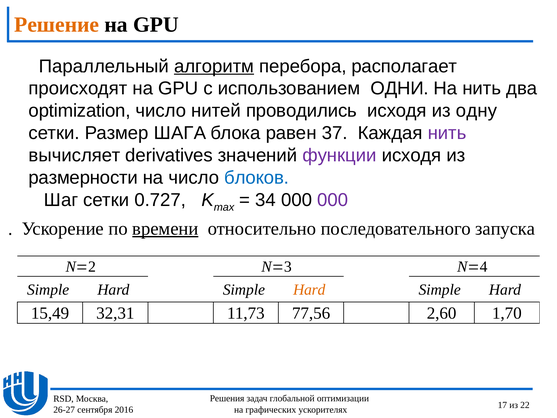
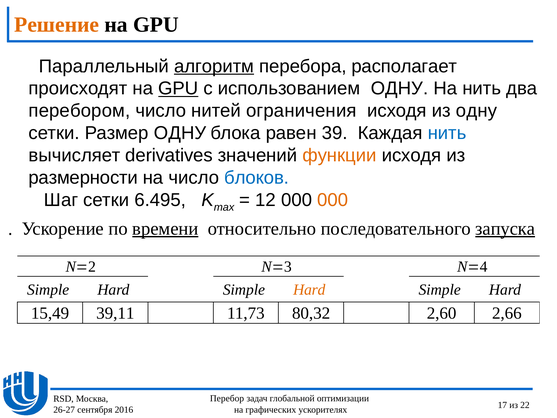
GPU underline: none -> present (178, 88)
использованием ОДНИ: ОДНИ -> ОДНУ (399, 88)
optimization: optimization -> перебором (79, 111)
проводились: проводились -> ограничения (301, 111)
Размер ШАГА: ШАГА -> ОДНУ (180, 133)
37: 37 -> 39 (335, 133)
нить colour: purple -> blue (447, 133)
функции colour: purple -> orange (340, 155)
0.727: 0.727 -> 6.495 (160, 200)
34: 34 -> 12 (266, 200)
000 colour: purple -> orange (333, 200)
запуска underline: none -> present (505, 229)
32,31: 32,31 -> 39,11 (115, 313)
77,56: 77,56 -> 80,32 (311, 313)
1,70: 1,70 -> 2,66 (507, 313)
Решения: Решения -> Перебор (227, 398)
